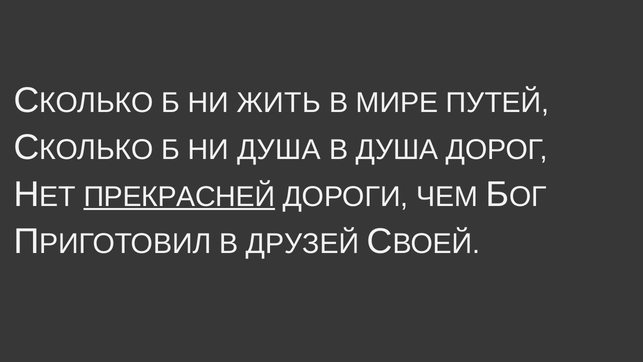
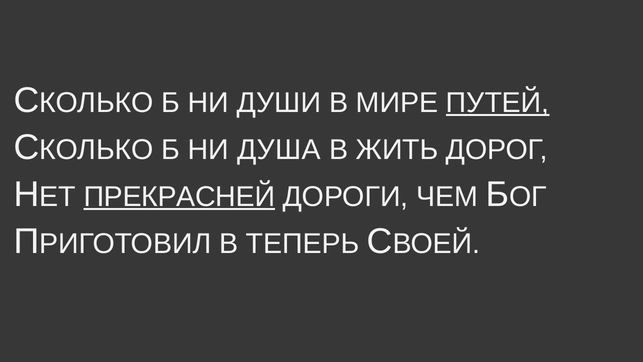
ЖИТЬ: ЖИТЬ -> ДУШИ (279, 103)
ПУТЕЙ underline: none -> present (498, 103)
В ДУША: ДУША -> ЖИТЬ (397, 150)
ДРУЗЕЙ: ДРУЗЕЙ -> ТЕПЕРЬ (303, 243)
